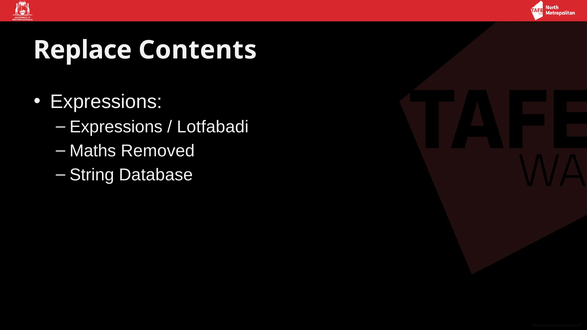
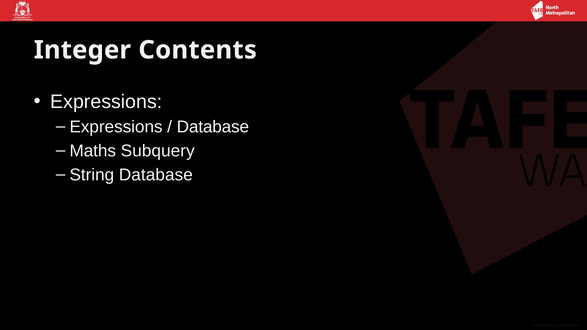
Replace: Replace -> Integer (82, 50)
Lotfabadi: Lotfabadi -> Database (213, 127)
Removed: Removed -> Subquery (158, 151)
